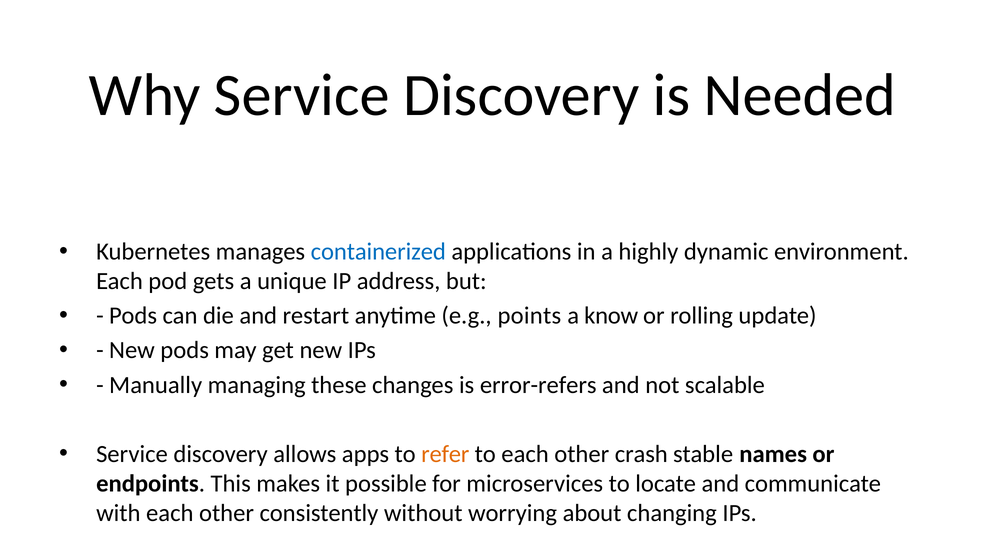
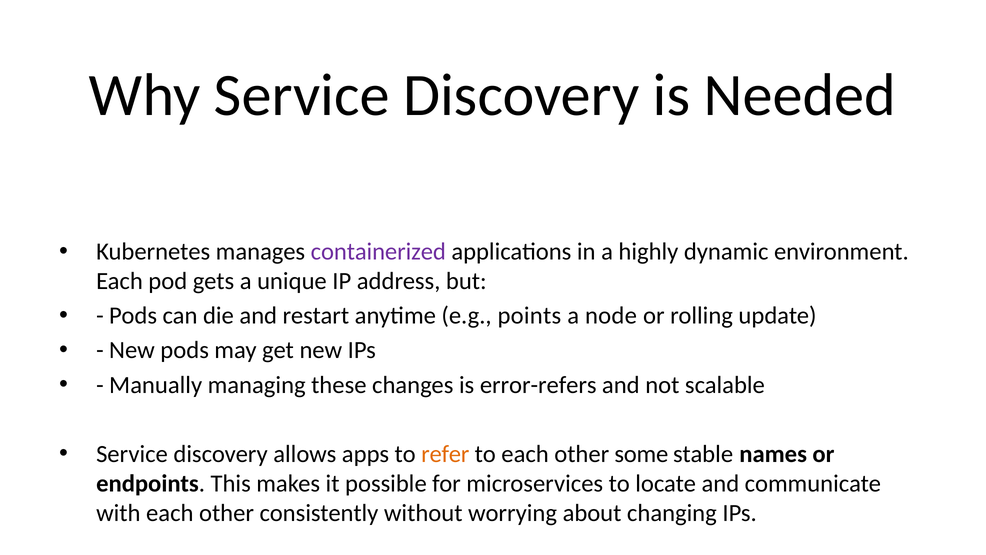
containerized colour: blue -> purple (378, 252)
know: know -> node (611, 316)
crash: crash -> some (641, 454)
